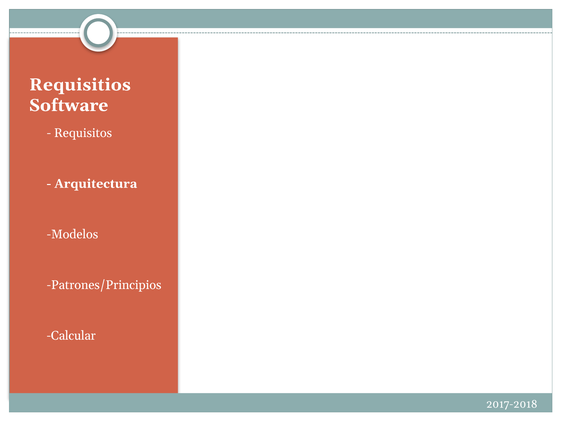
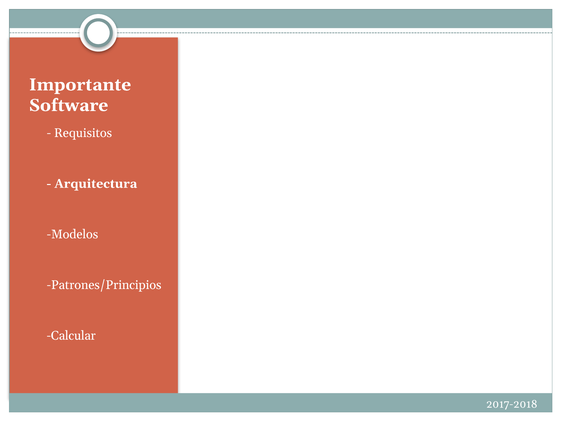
Requisitios: Requisitios -> Importante (80, 85)
